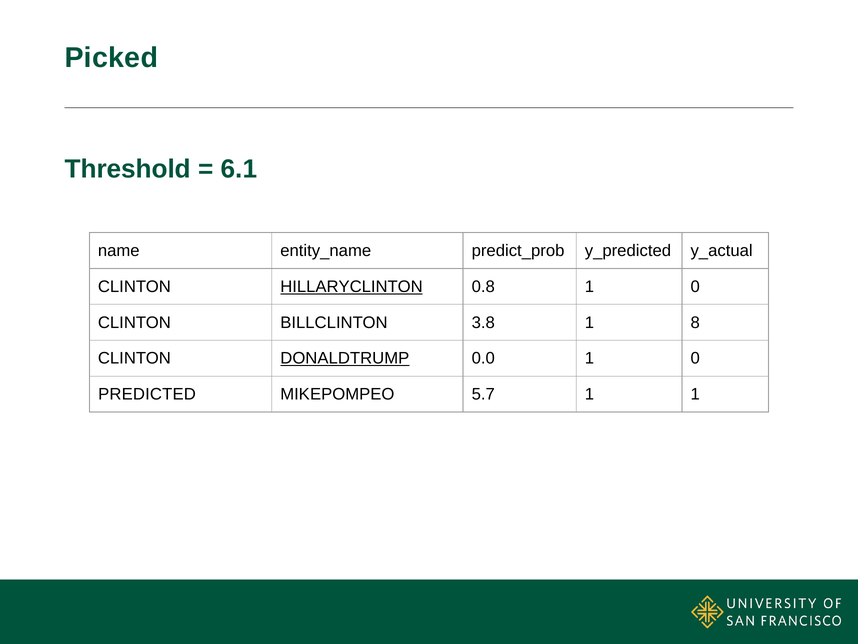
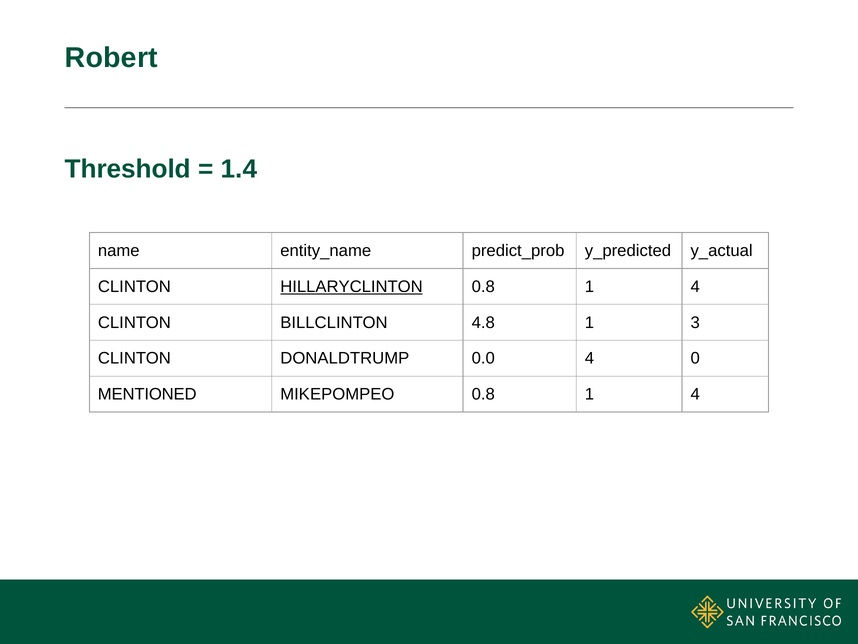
Picked: Picked -> Robert (111, 58)
6.1: 6.1 -> 1.4 (239, 169)
0: 0 -> 4 (695, 286)
3.8: 3.8 -> 4.8 (483, 322)
8: 8 -> 3 (695, 322)
DONALDTRUMP underline: present -> none (345, 358)
0.0 1: 1 -> 4 (589, 358)
PREDICTED: PREDICTED -> MENTIONED (147, 394)
MIKEPOMPEO 5.7: 5.7 -> 0.8 (483, 394)
1: 1 -> 4 (695, 394)
